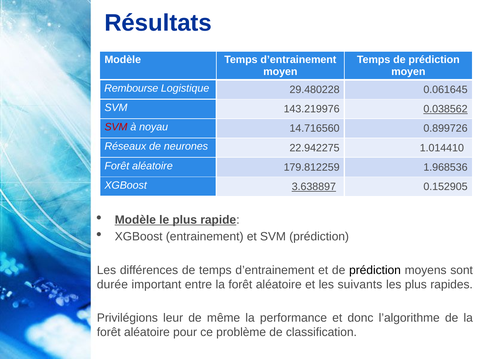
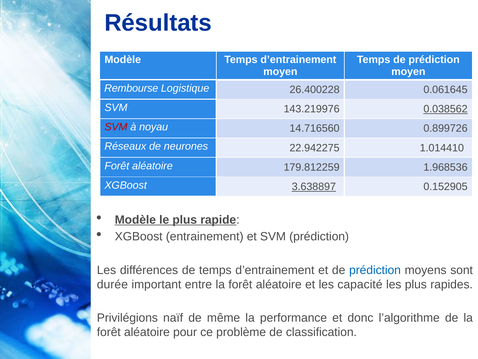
29.480228: 29.480228 -> 26.400228 (315, 90)
prédiction colour: black -> blue (375, 270)
suivants: suivants -> capacité (360, 284)
leur: leur -> naïf (173, 318)
